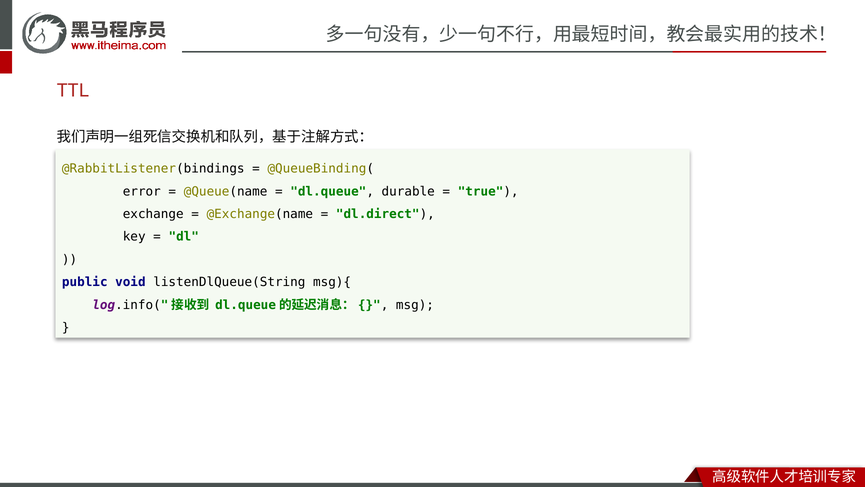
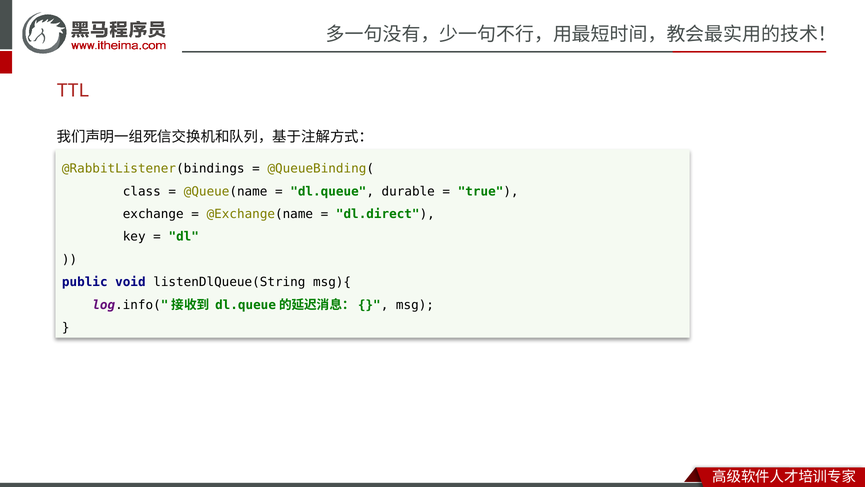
error: error -> class (142, 191)
